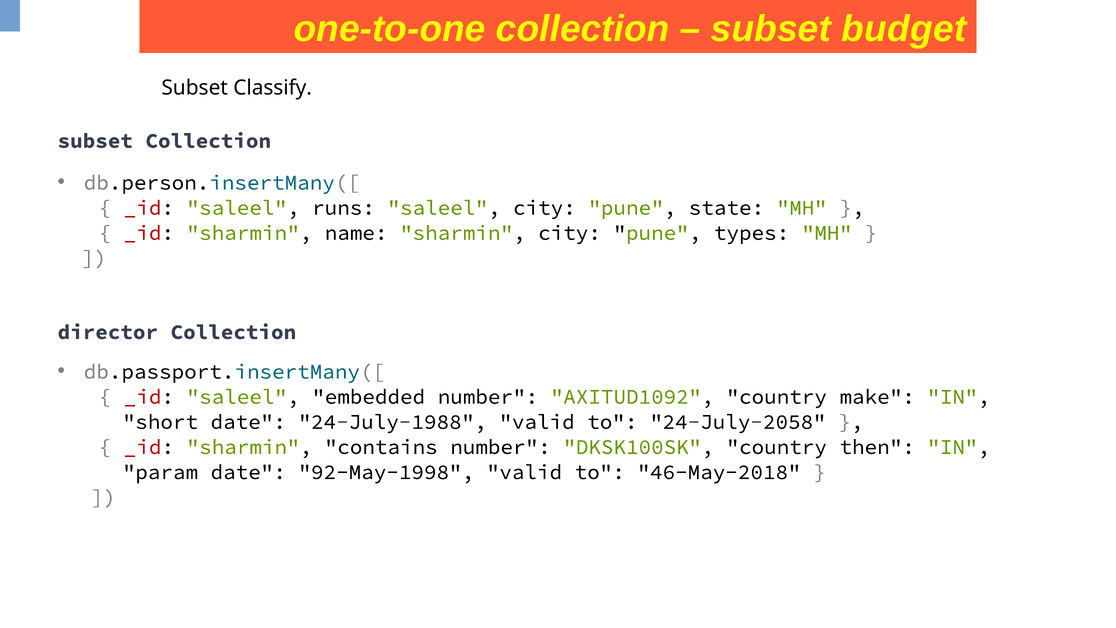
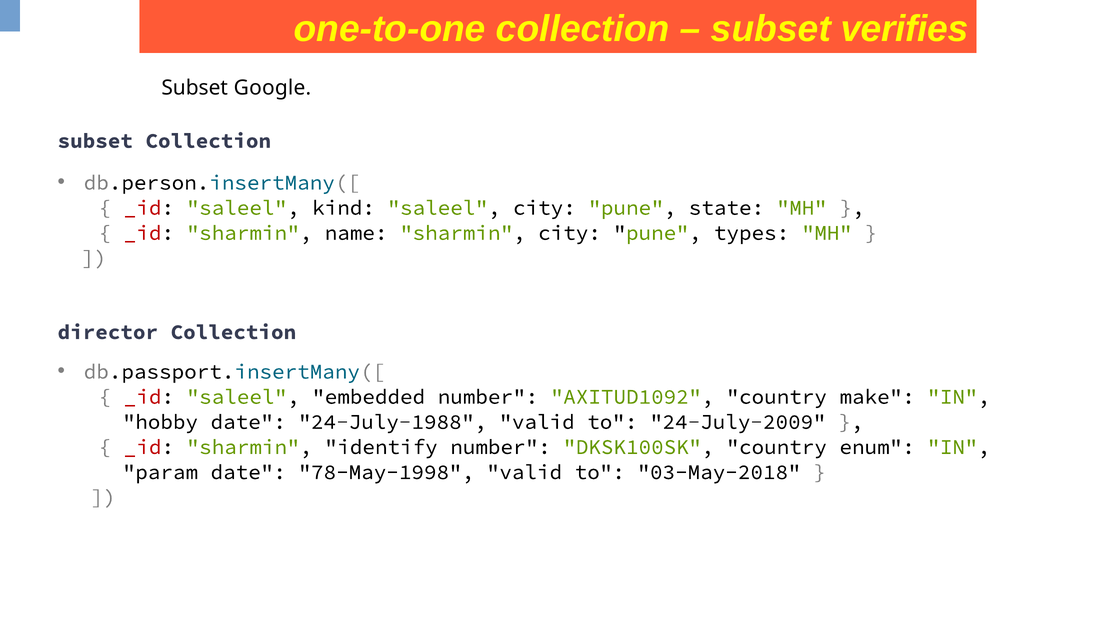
budget: budget -> verifies (904, 29)
Classify: Classify -> Google (272, 88)
runs: runs -> kind (344, 208)
short: short -> hobby (160, 422)
24-July-2058: 24-July-2058 -> 24-July-2009 (738, 422)
contains: contains -> identify (381, 447)
then: then -> enum (877, 447)
92-May-1998: 92-May-1998 -> 78-May-1998 (386, 472)
46-May-2018: 46-May-2018 -> 03-May-2018 (719, 472)
